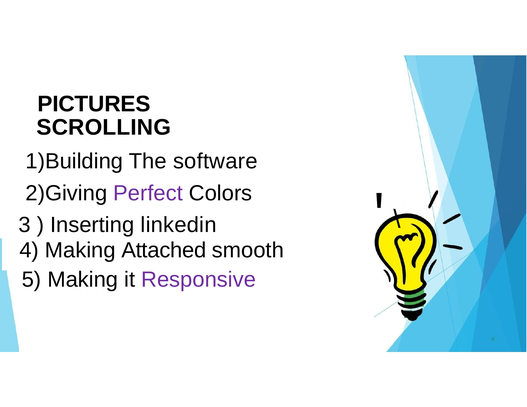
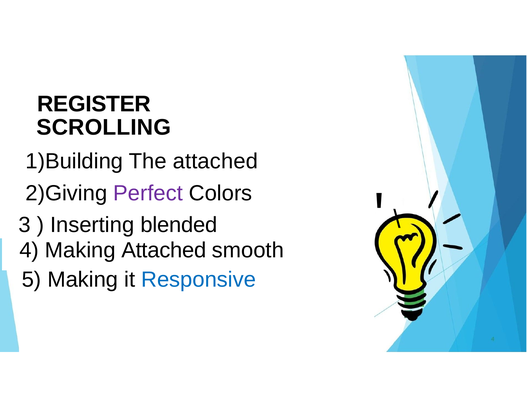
PICTURES: PICTURES -> REGISTER (94, 104)
The software: software -> attached (215, 161)
linkedin: linkedin -> blended (179, 225)
Responsive colour: purple -> blue (199, 280)
